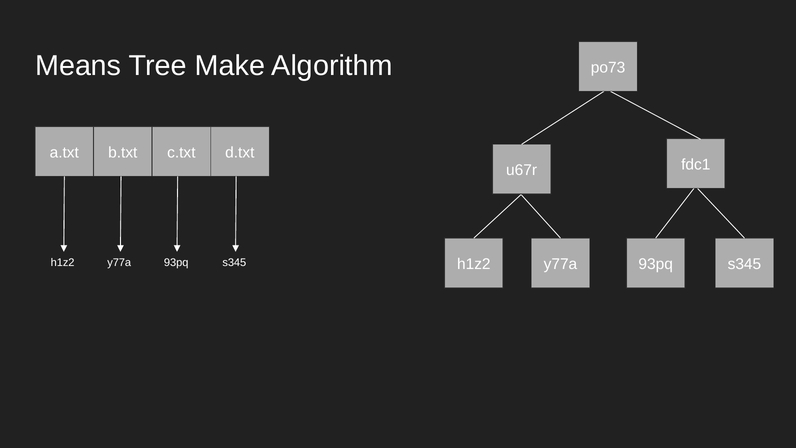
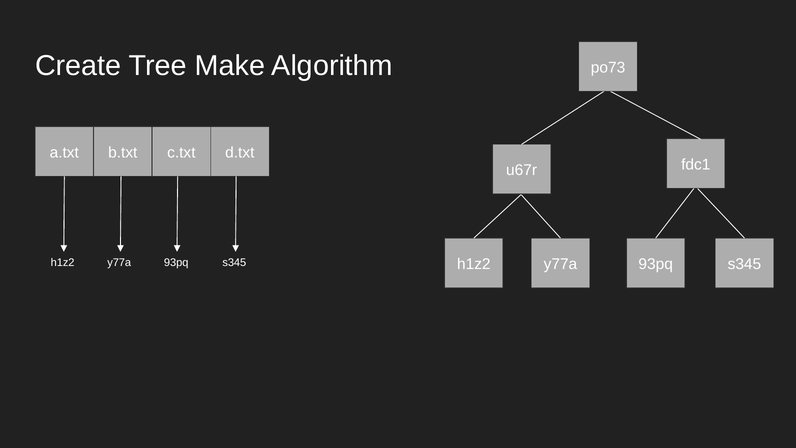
Means: Means -> Create (78, 66)
